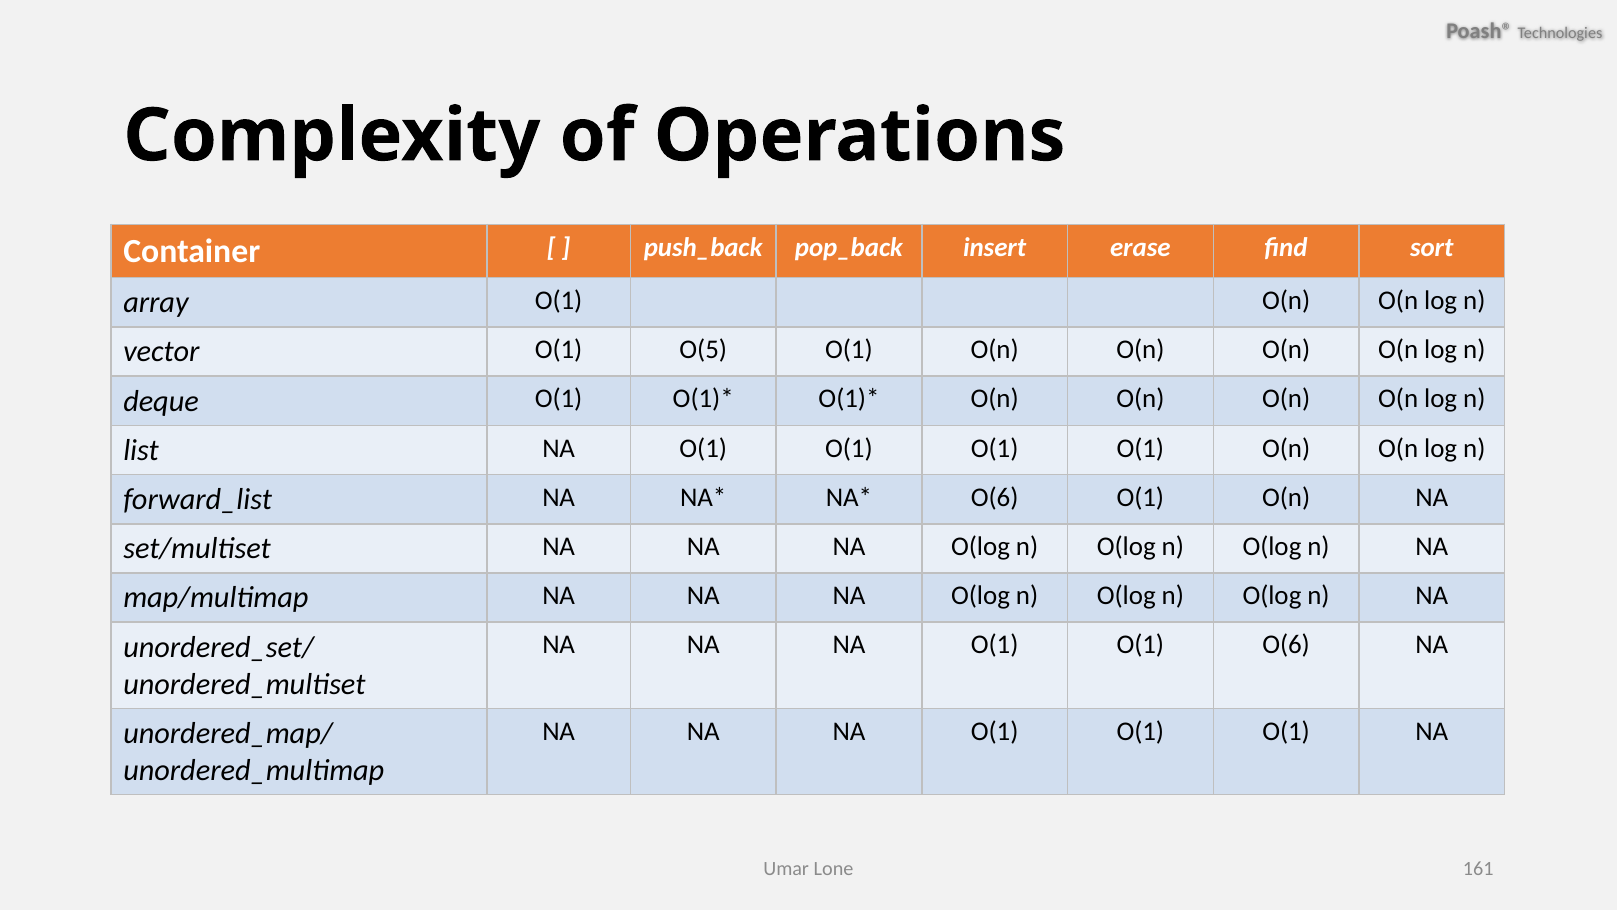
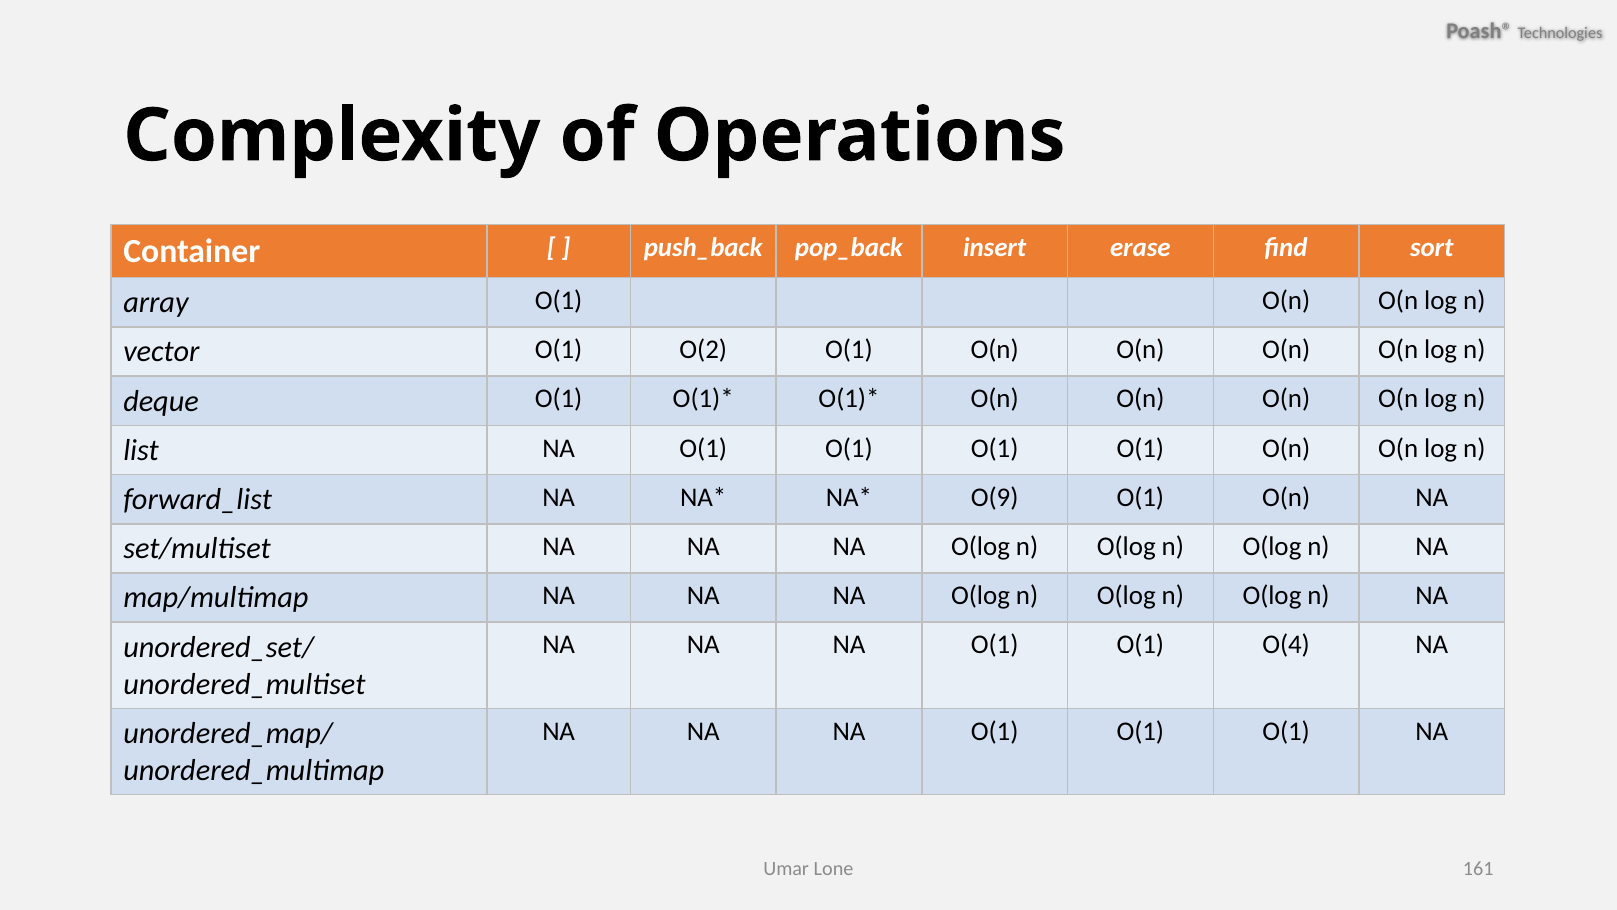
O(5: O(5 -> O(2 (703, 350)
O(6: O(6 -> O(9 (995, 497)
O(1 O(6: O(6 -> O(4 (1286, 645)
